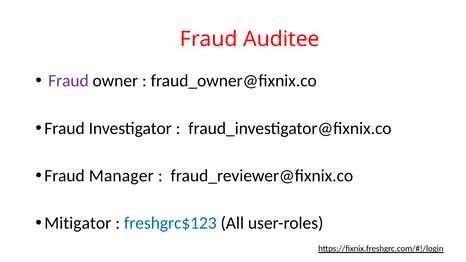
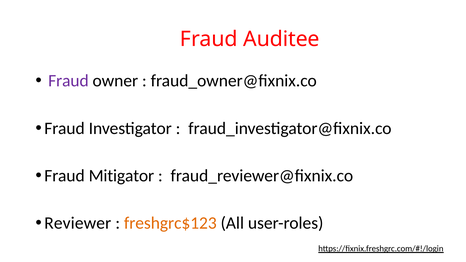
Manager: Manager -> Mitigator (121, 176)
Mitigator: Mitigator -> Reviewer (78, 223)
freshgrc$123 colour: blue -> orange (170, 223)
